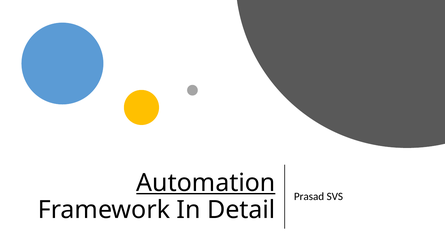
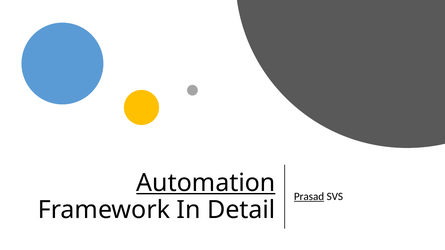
Prasad underline: none -> present (309, 197)
